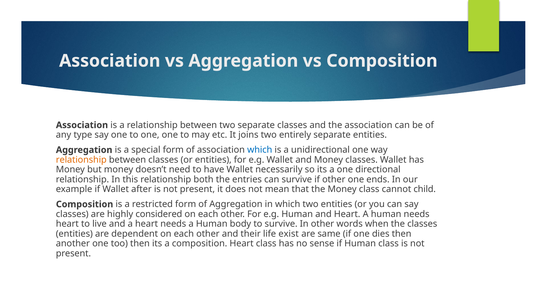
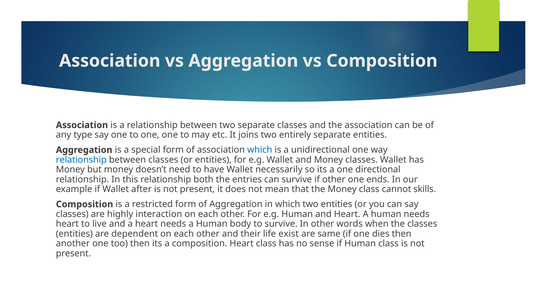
relationship colour: orange -> blue (81, 160)
child: child -> skills (425, 189)
considered: considered -> interaction (159, 214)
